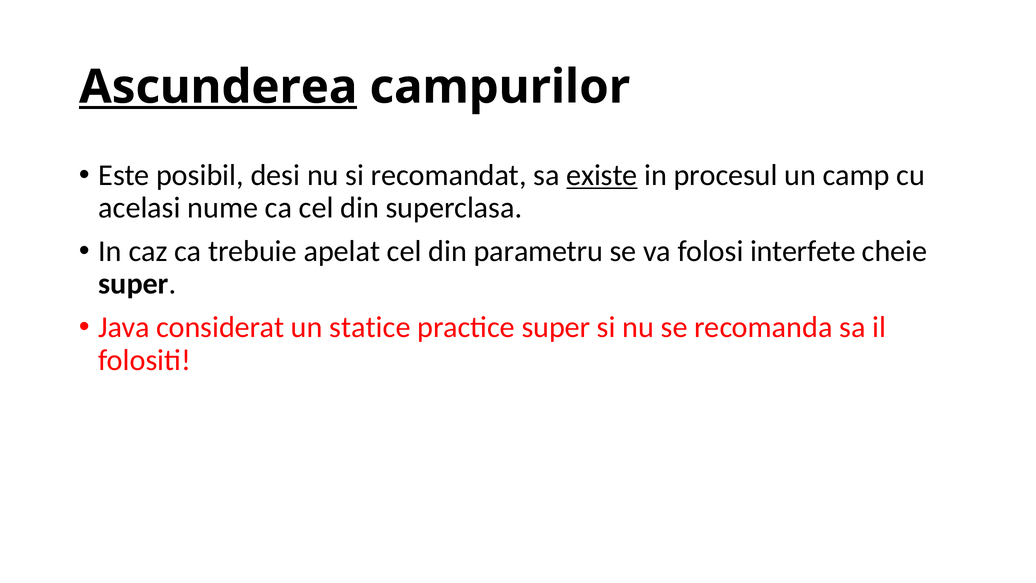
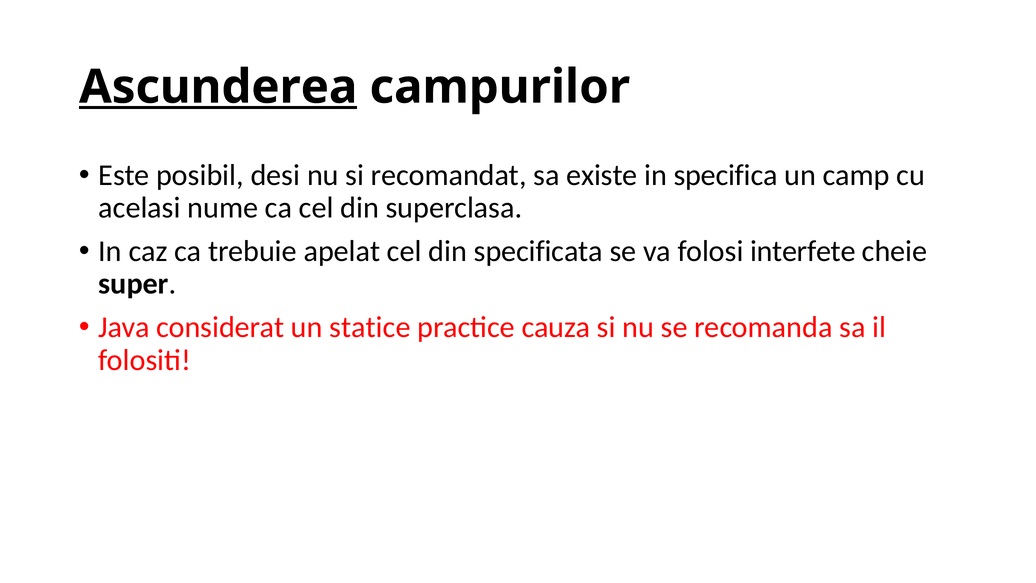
existe underline: present -> none (602, 175)
procesul: procesul -> specifica (726, 175)
parametru: parametru -> specificata (538, 251)
practice super: super -> cauza (556, 327)
